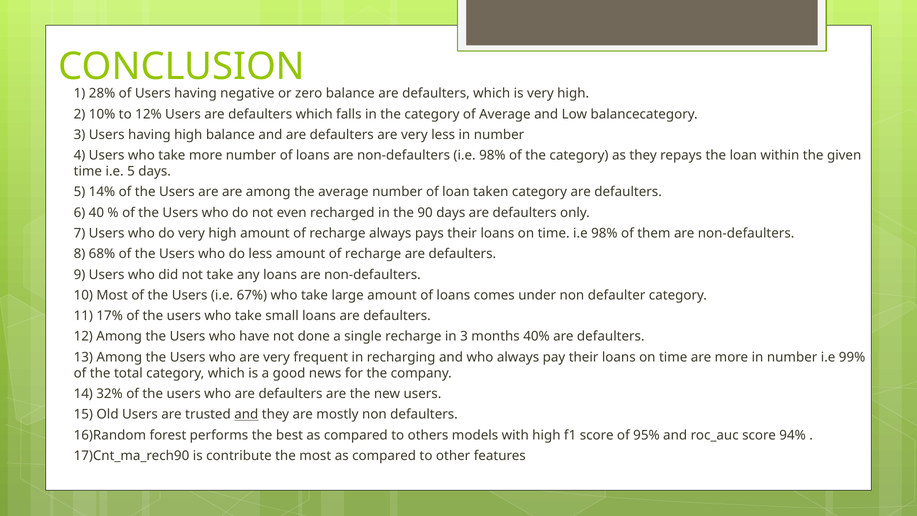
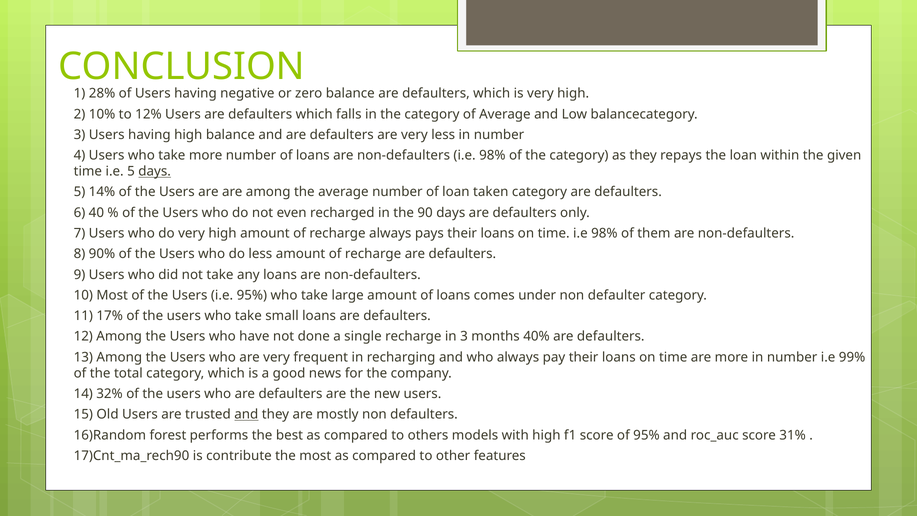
days underline: none -> present (155, 171)
68%: 68% -> 90% (102, 254)
i.e 67%: 67% -> 95% (252, 295)
94%: 94% -> 31% (793, 435)
